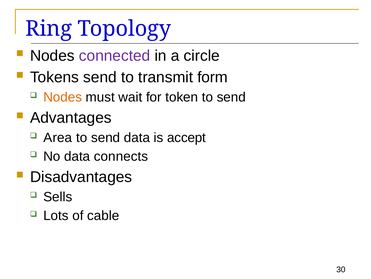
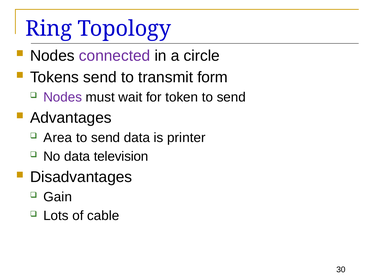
Nodes colour: orange -> purple (63, 97)
accept: accept -> printer (186, 137)
connects: connects -> television (121, 156)
Sells: Sells -> Gain (58, 196)
